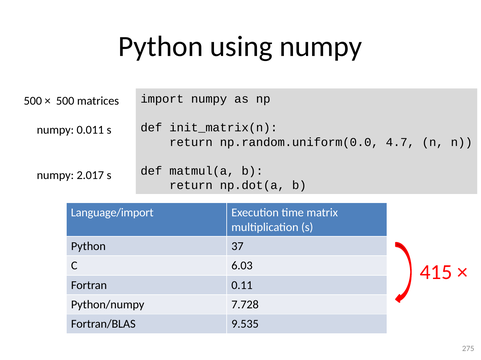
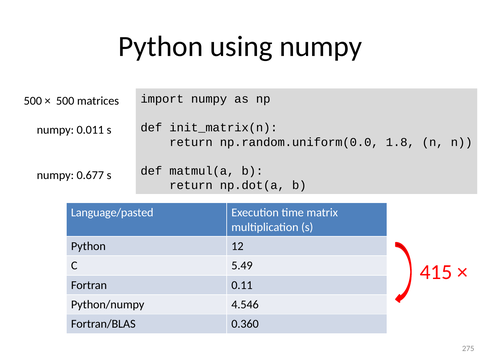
4.7: 4.7 -> 1.8 (400, 142)
2.017: 2.017 -> 0.677 (90, 176)
Language/import: Language/import -> Language/pasted (112, 213)
37: 37 -> 12 (237, 247)
6.03: 6.03 -> 5.49 (242, 266)
7.728: 7.728 -> 4.546 (245, 305)
9.535: 9.535 -> 0.360 (245, 325)
